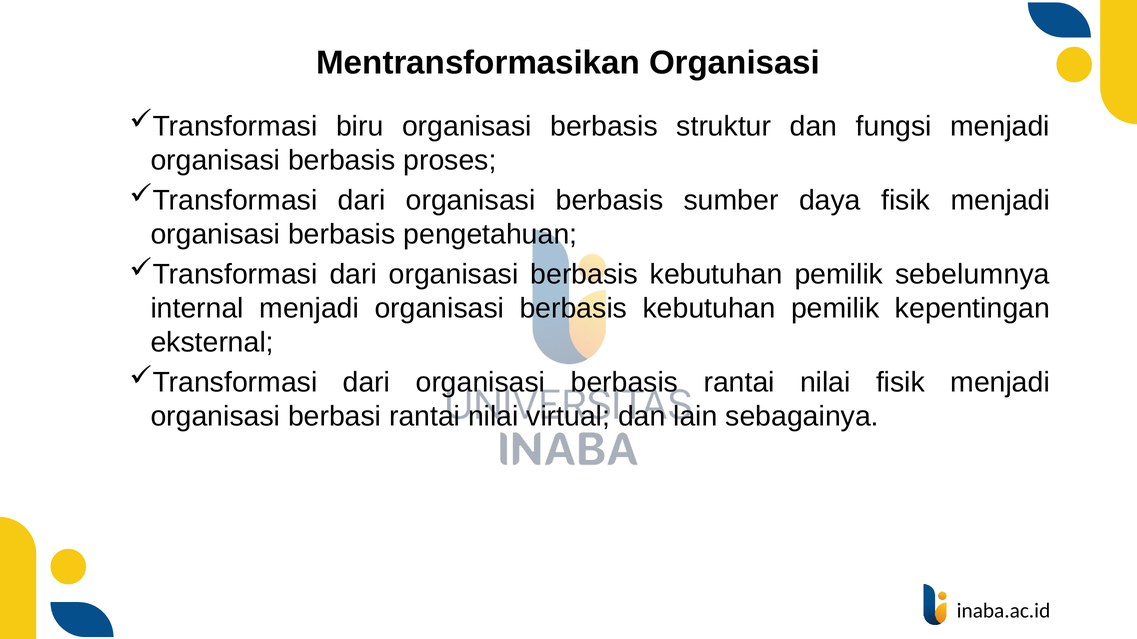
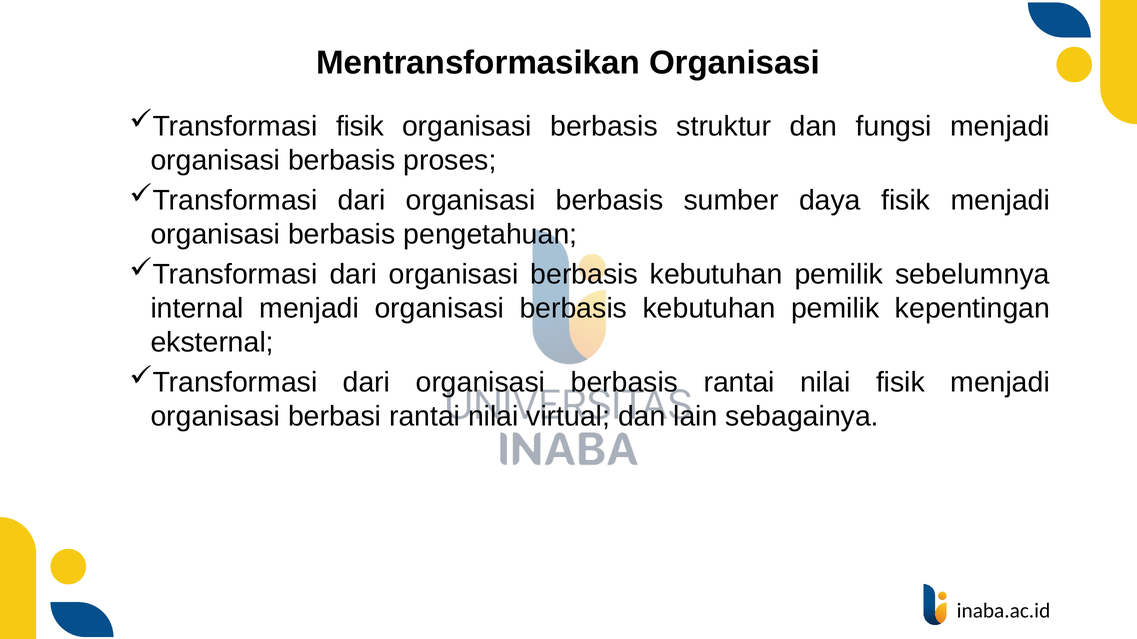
biru: biru -> fisik (360, 126)
